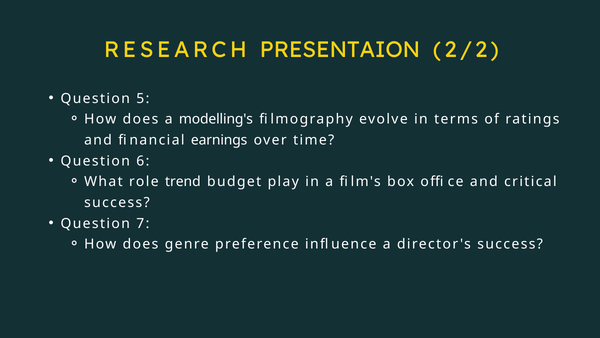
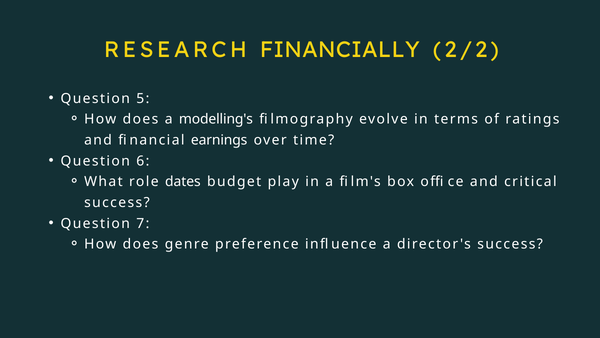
PRESENTAION: PRESENTAION -> FINANCIALLY (340, 50)
trend: trend -> dates (183, 182)
